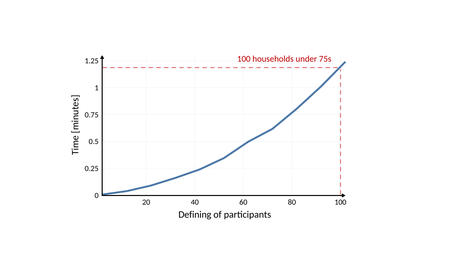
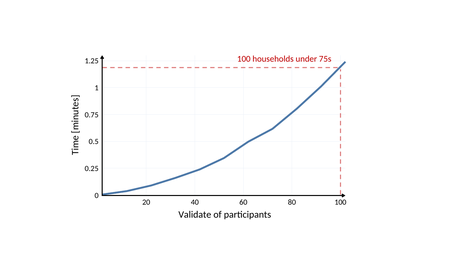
Defining: Defining -> Validate (195, 215)
